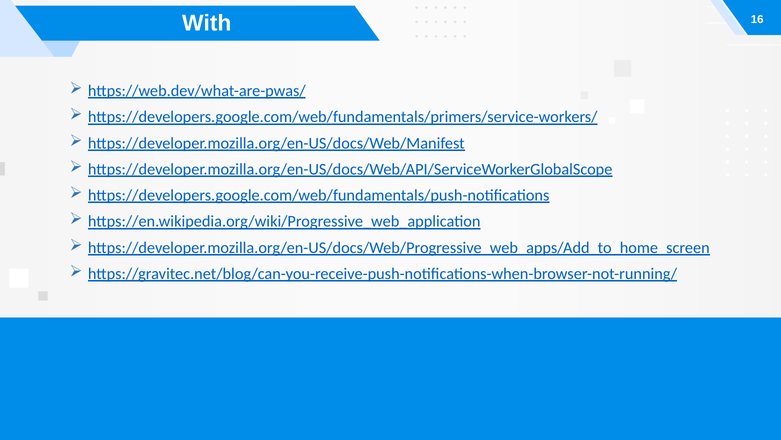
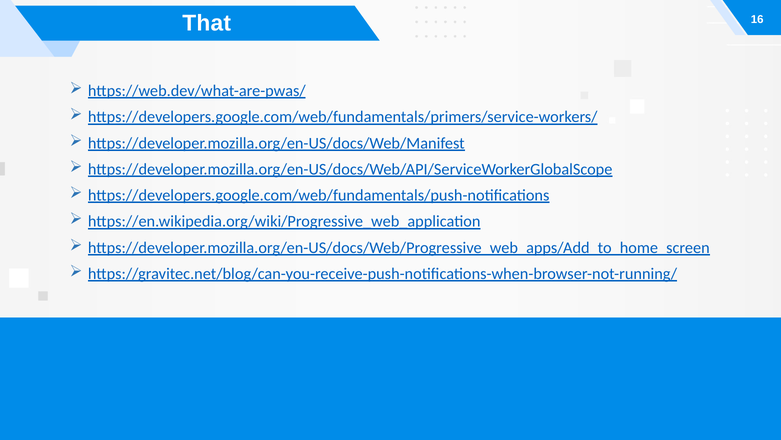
With: With -> That (207, 23)
